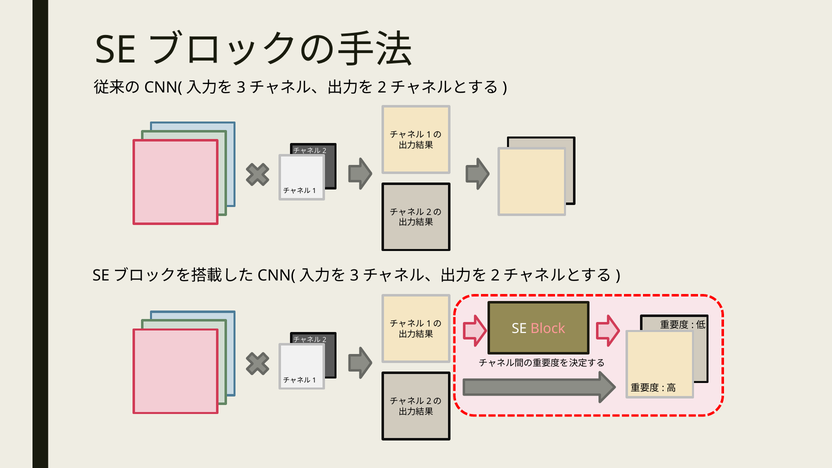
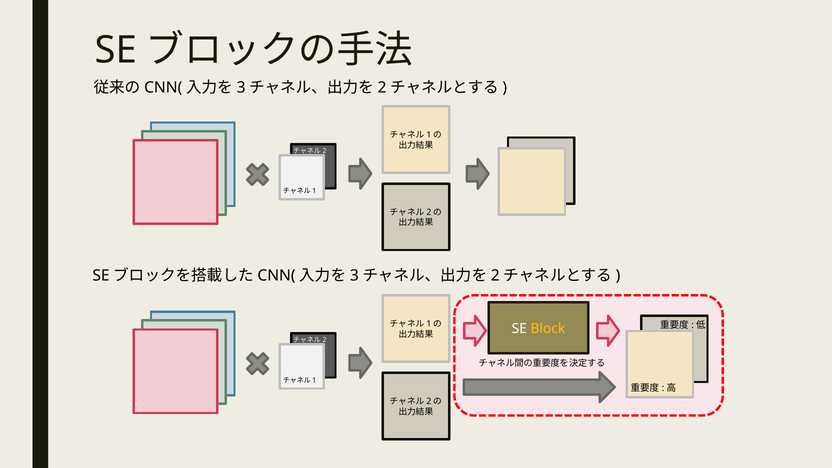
Block colour: pink -> yellow (548, 329)
